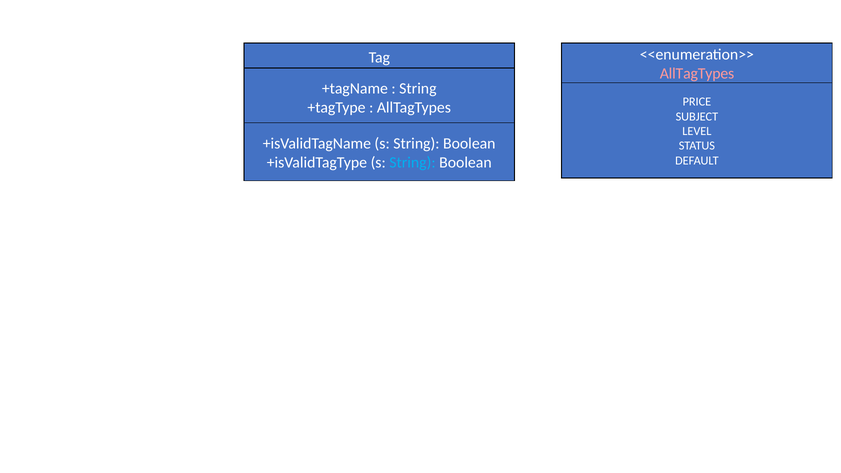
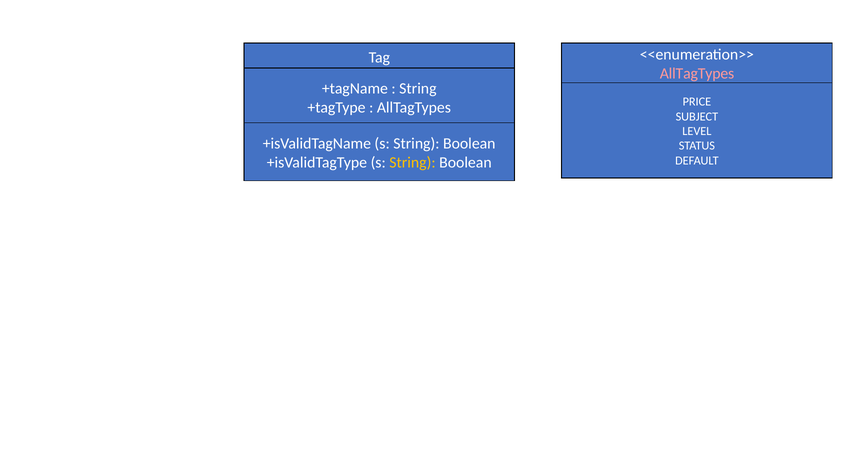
String colour: light blue -> yellow (412, 162)
